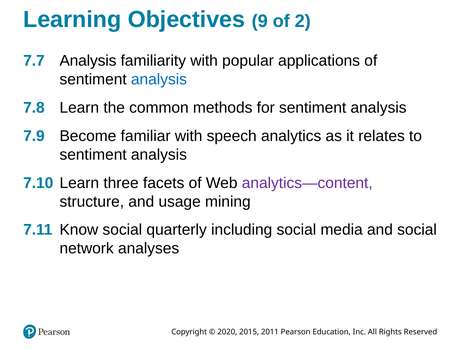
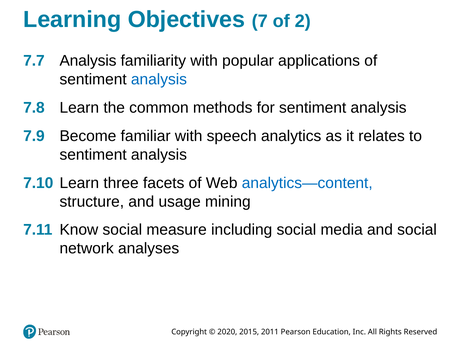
9: 9 -> 7 (260, 21)
analytics—content colour: purple -> blue (307, 183)
quarterly: quarterly -> measure (177, 230)
